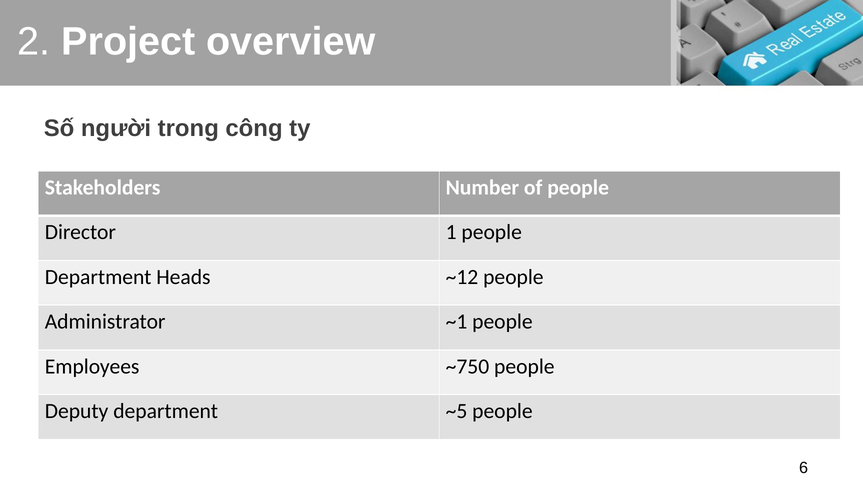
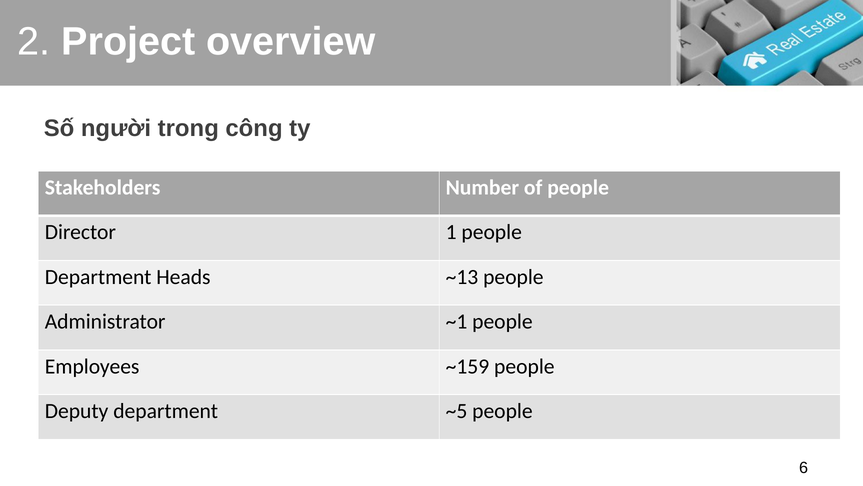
~12: ~12 -> ~13 (462, 277)
~750: ~750 -> ~159 (467, 366)
